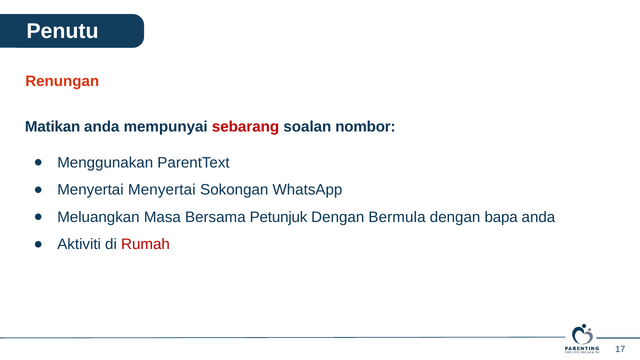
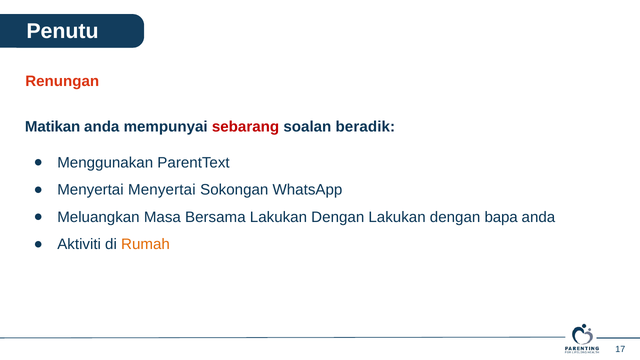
nombor: nombor -> beradik (365, 127)
Bersama Petunjuk: Petunjuk -> Lakukan (278, 217)
Dengan Bermula: Bermula -> Lakukan (397, 217)
Rumah colour: red -> orange (145, 244)
